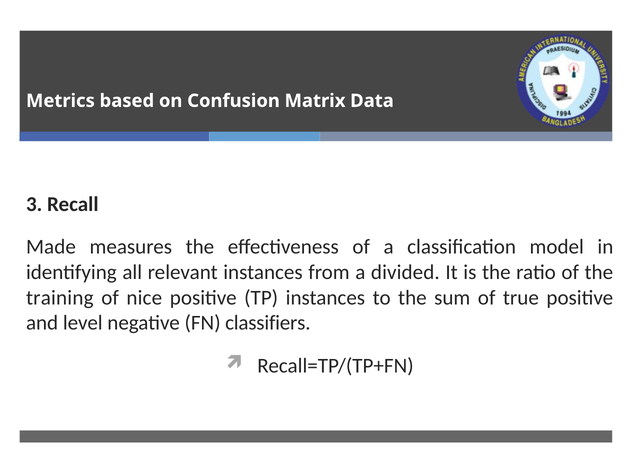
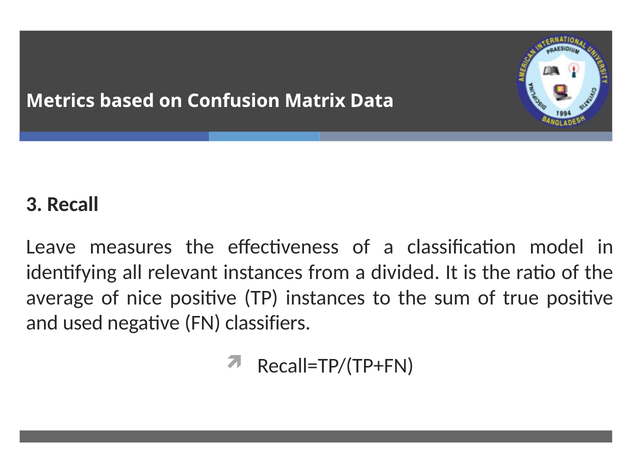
Made: Made -> Leave (51, 247)
training: training -> average (60, 298)
level: level -> used (83, 323)
